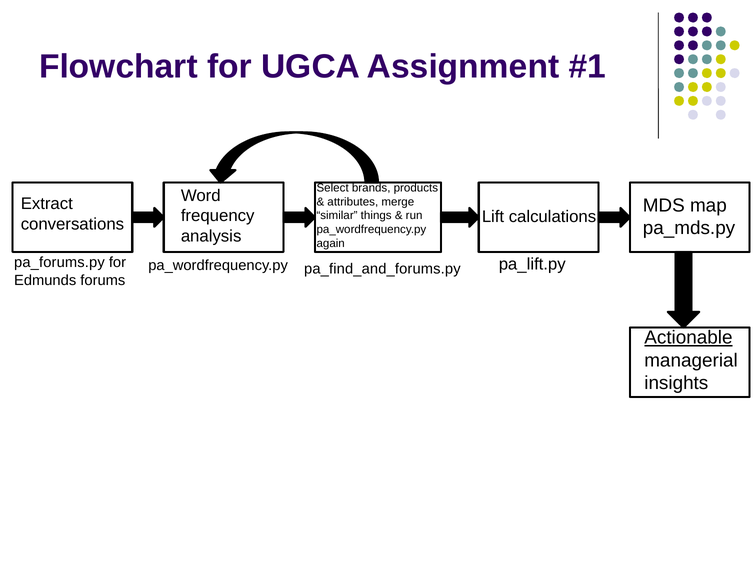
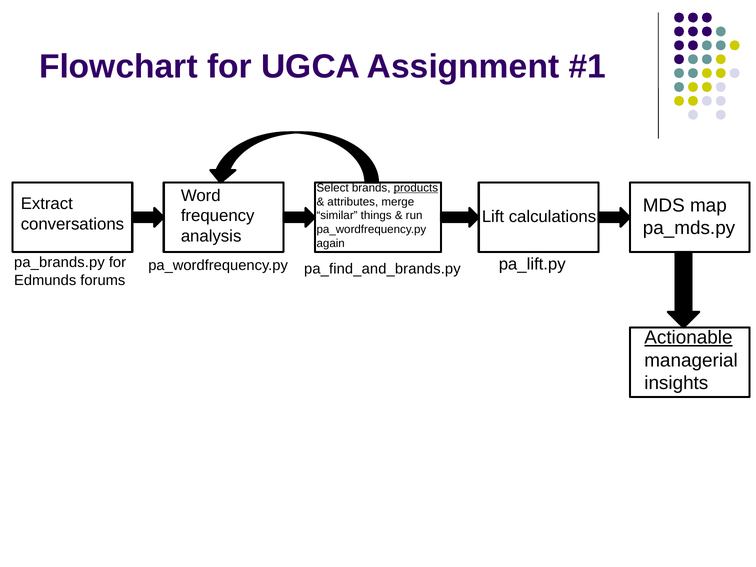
products underline: none -> present (416, 188)
pa_forums.py: pa_forums.py -> pa_brands.py (59, 263)
pa_find_and_forums.py: pa_find_and_forums.py -> pa_find_and_brands.py (382, 269)
